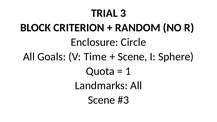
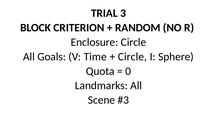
Scene: Scene -> Circle (132, 57)
1: 1 -> 0 (128, 71)
